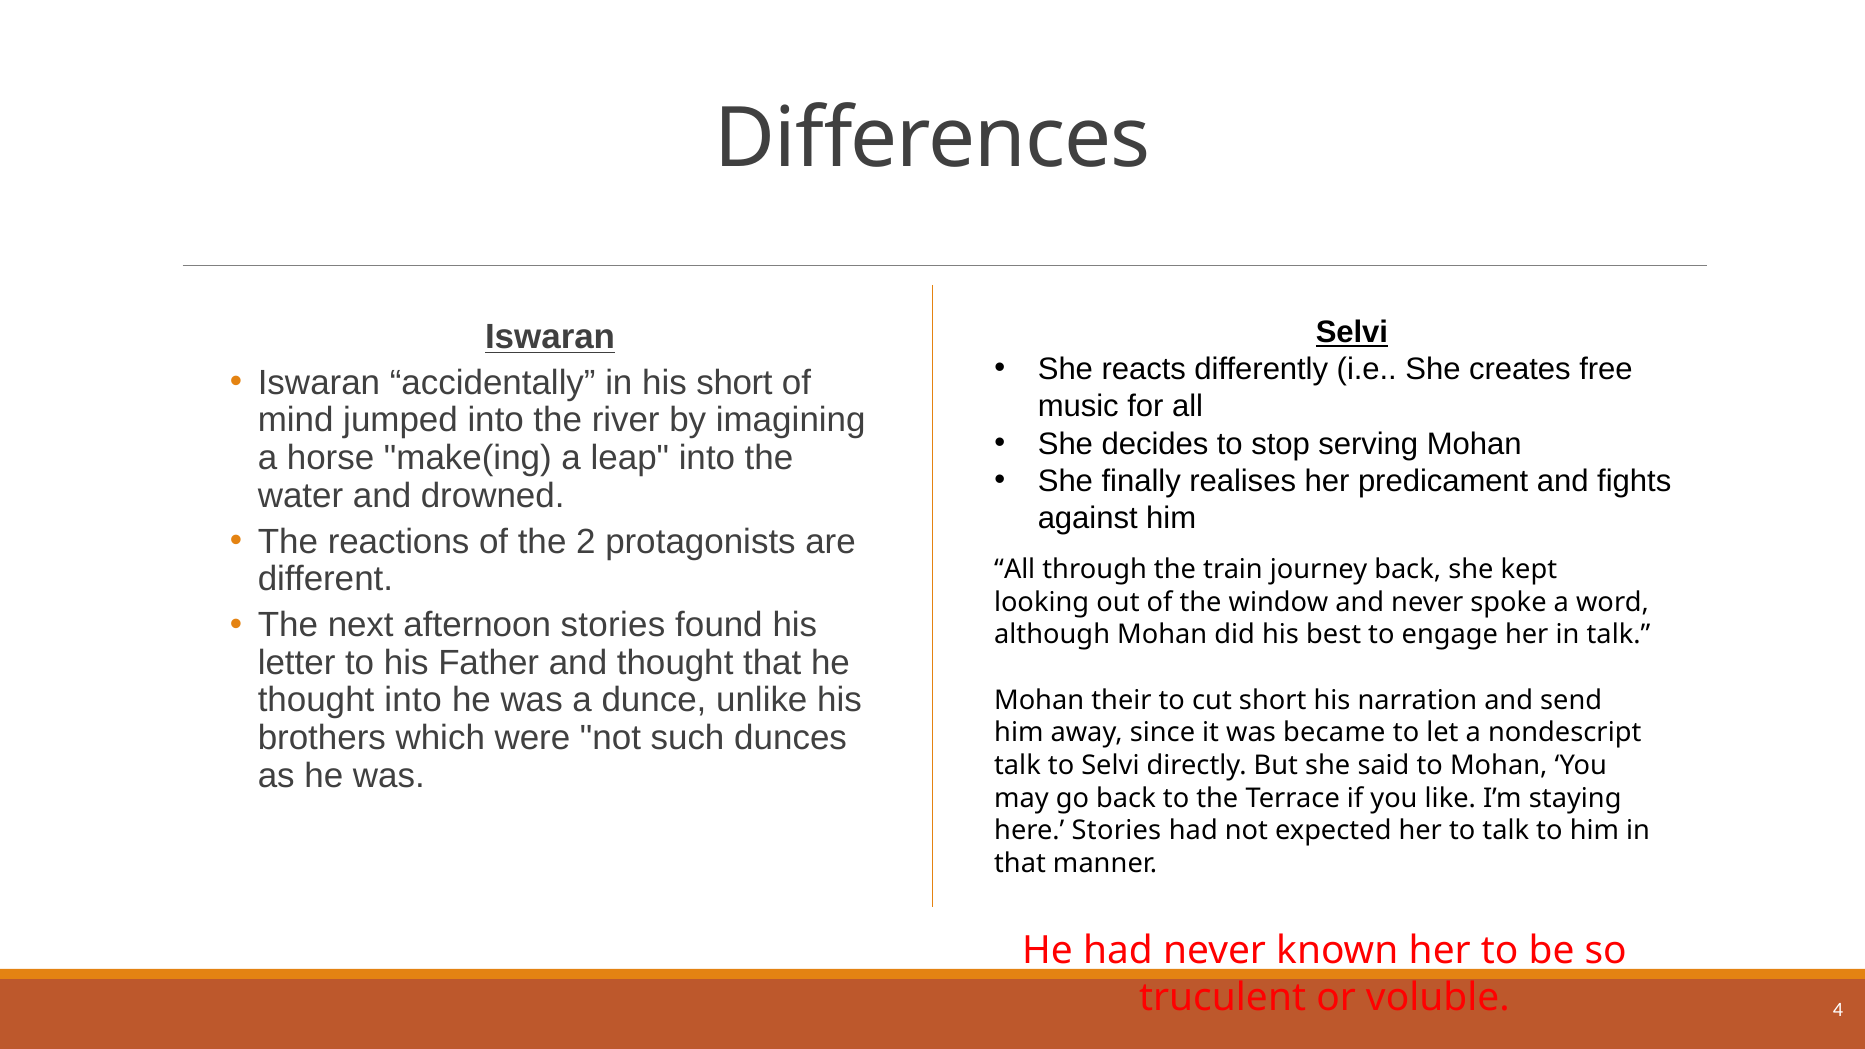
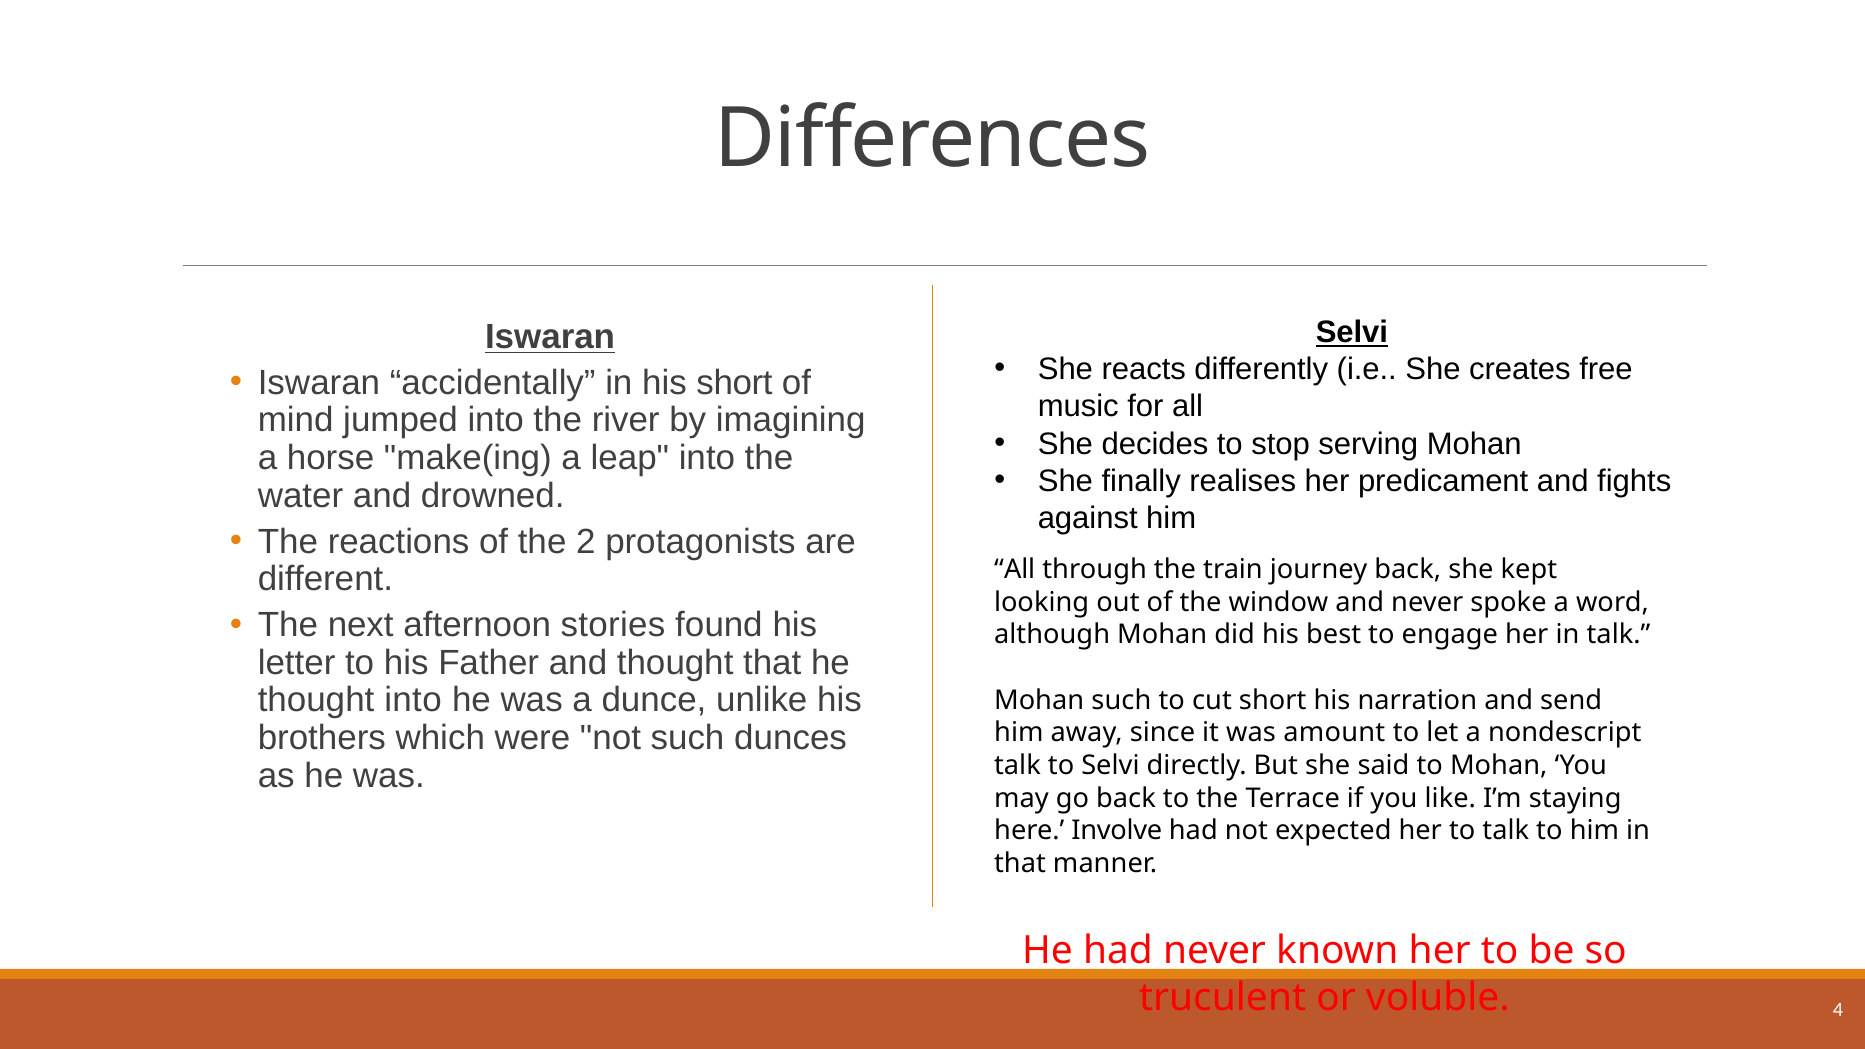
Mohan their: their -> such (1121, 700)
became: became -> amount (1334, 733)
here Stories: Stories -> Involve (1117, 831)
